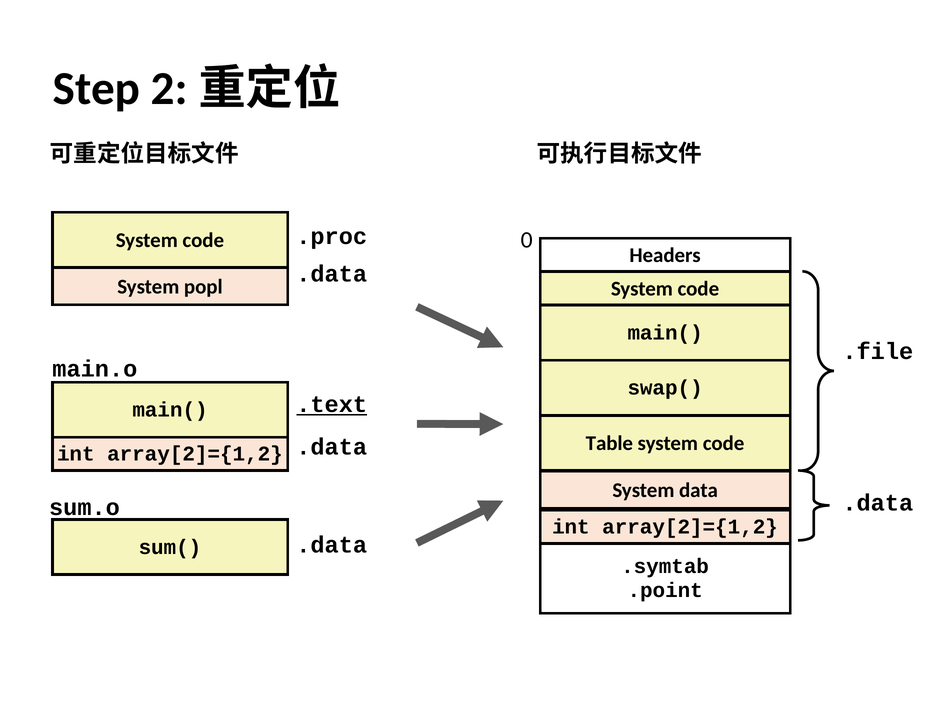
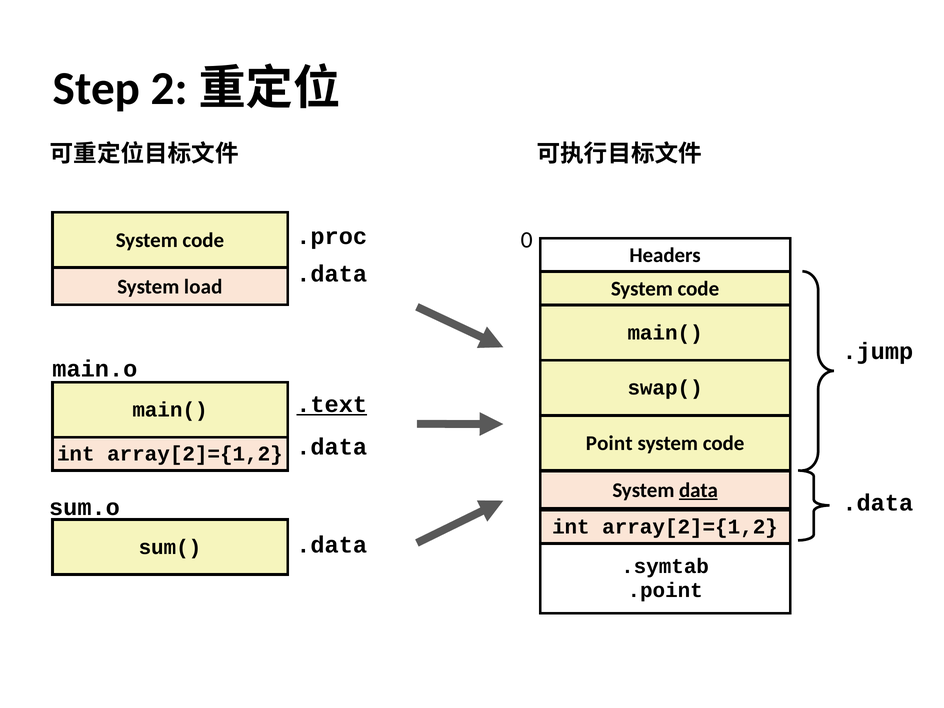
popl: popl -> load (203, 287)
.file: .file -> .jump (878, 351)
Table: Table -> Point (609, 443)
data underline: none -> present (698, 490)
